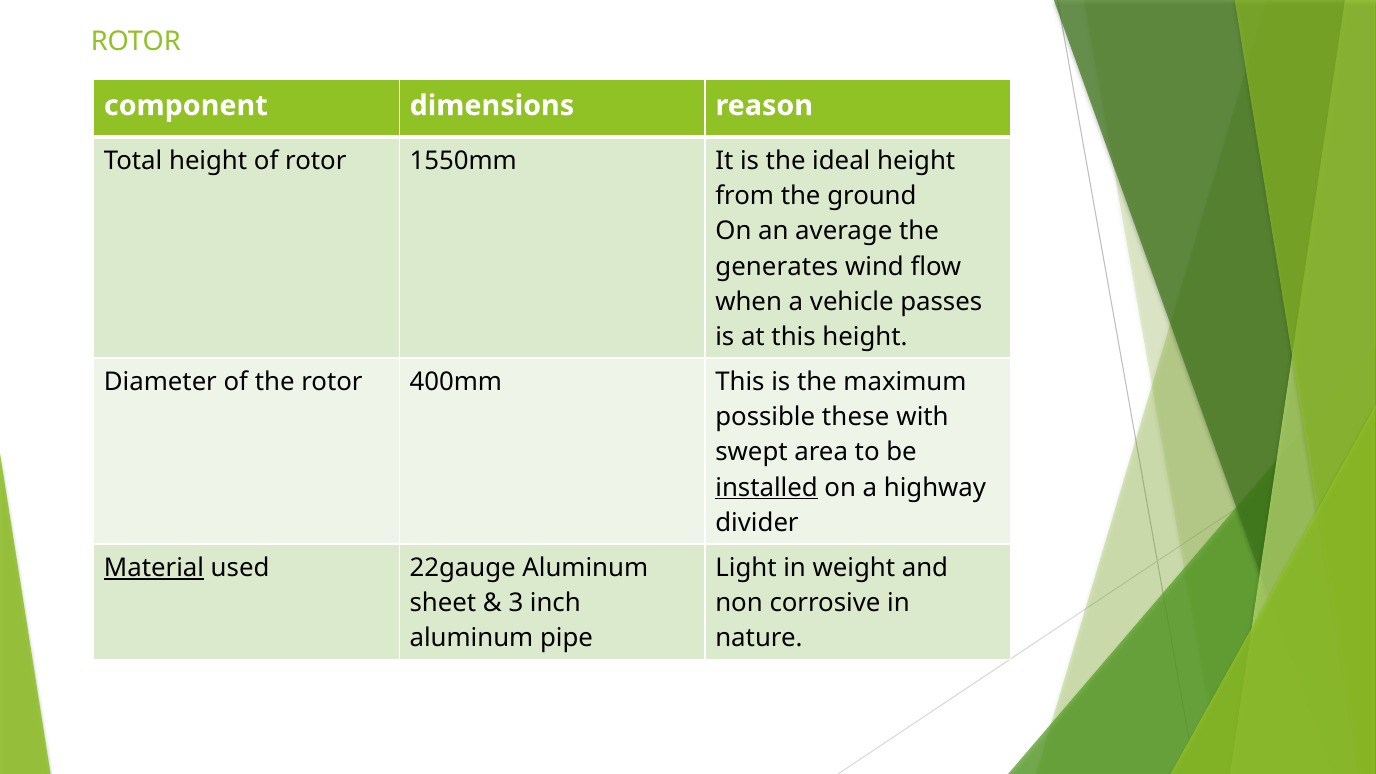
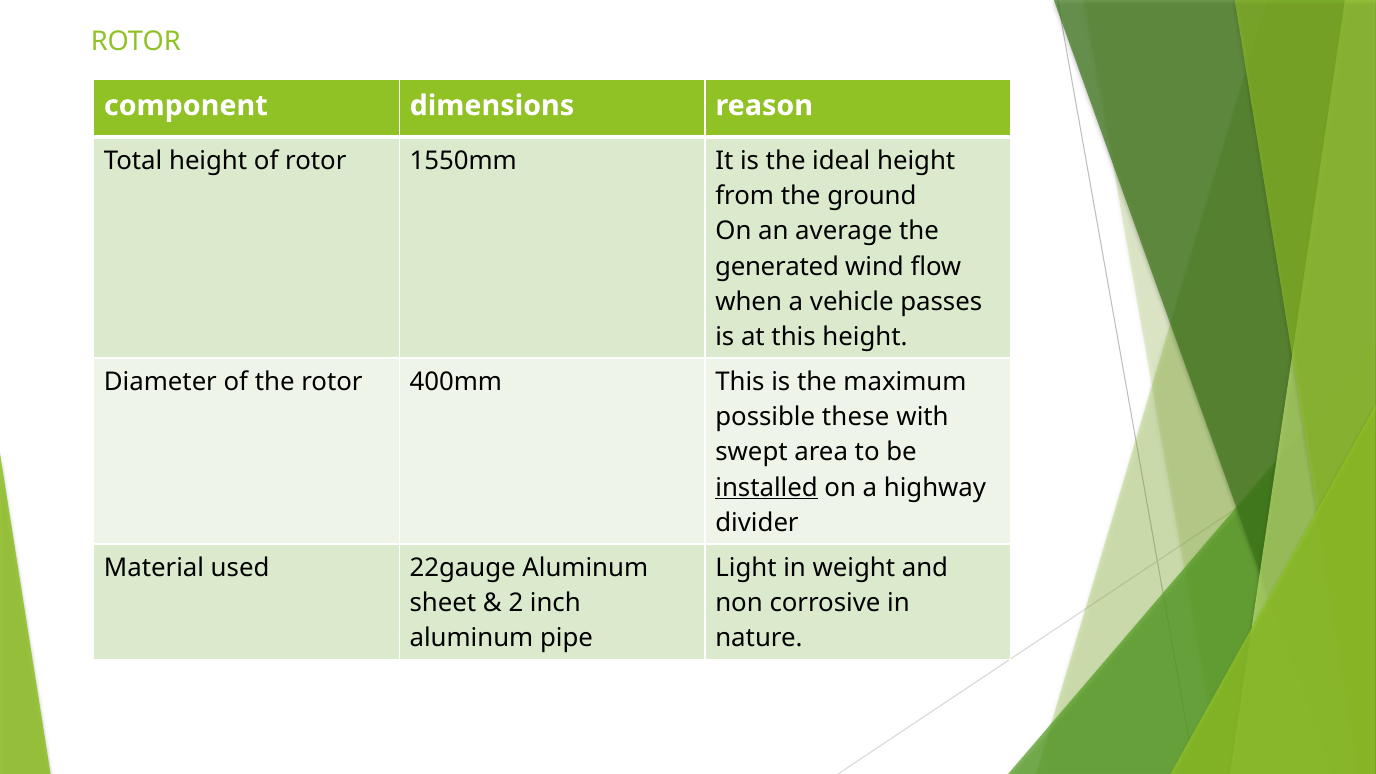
generates: generates -> generated (777, 267)
Material underline: present -> none (154, 568)
3: 3 -> 2 (516, 603)
